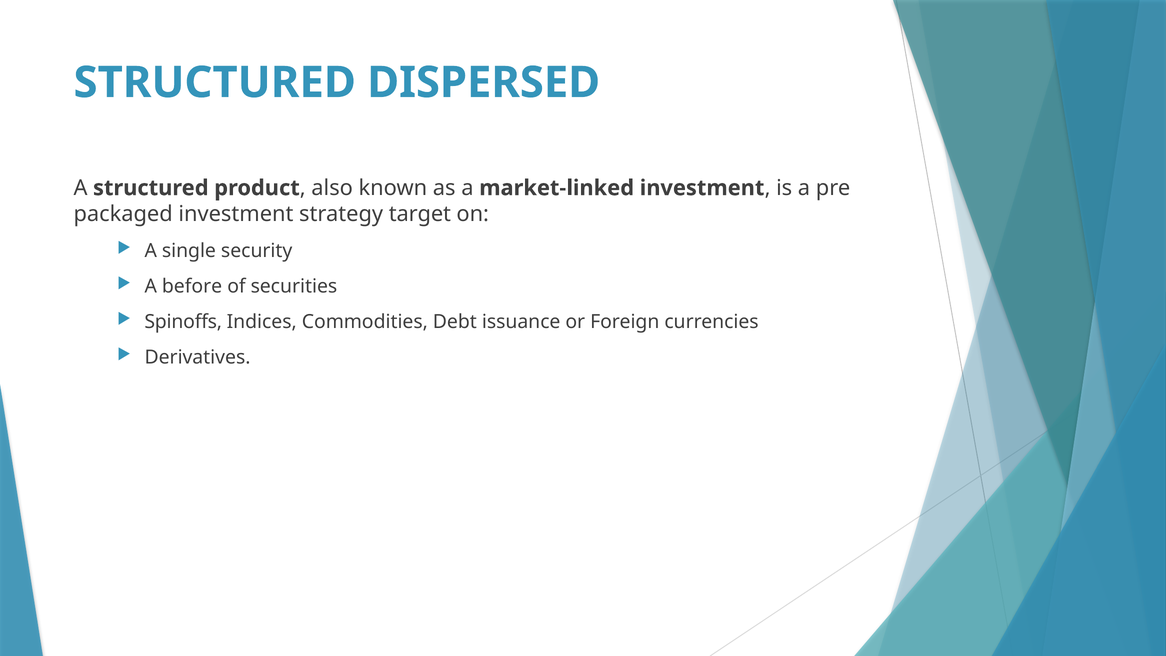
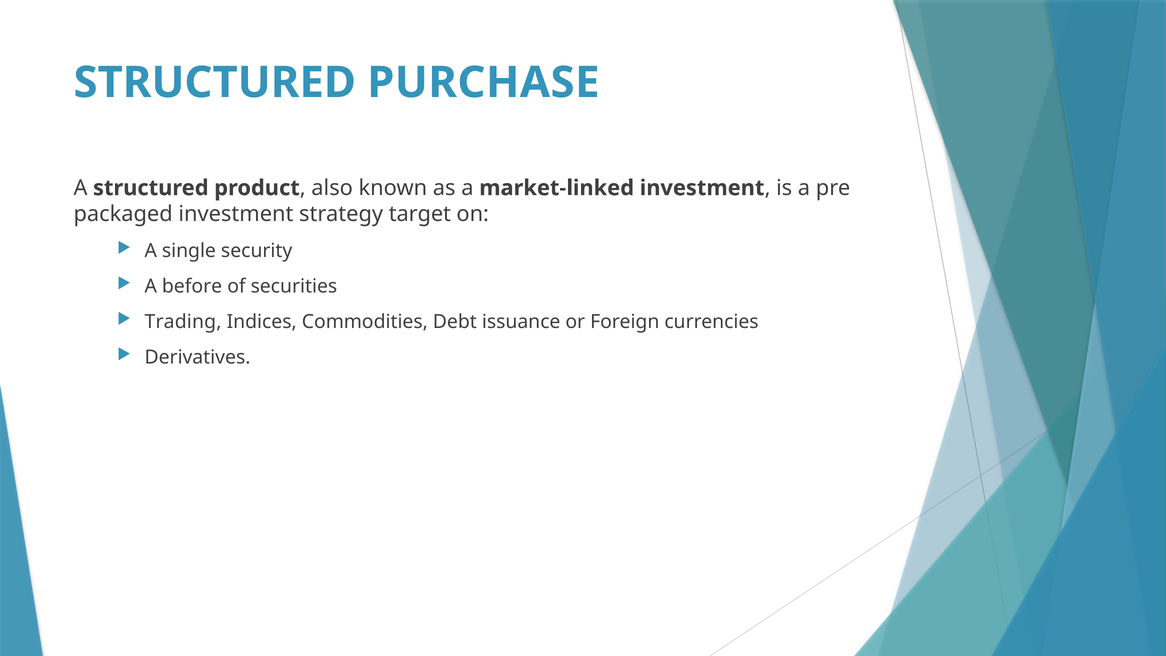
DISPERSED: DISPERSED -> PURCHASE (483, 83)
Spinoffs: Spinoffs -> Trading (183, 322)
